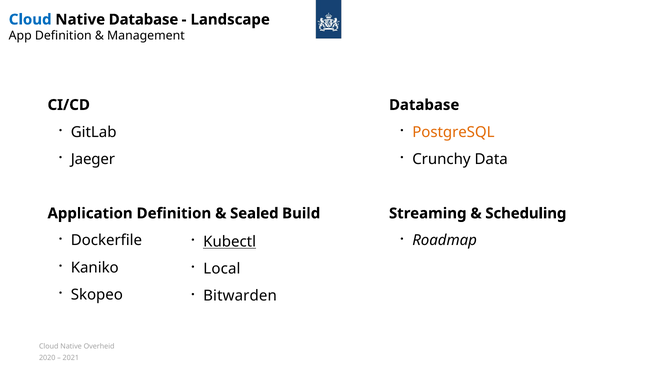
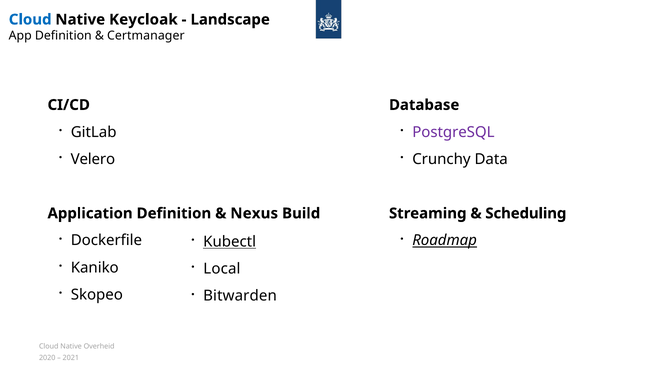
Native Database: Database -> Keycloak (143, 20)
Management: Management -> Certmanager (146, 36)
PostgreSQL colour: orange -> purple (453, 132)
Jaeger: Jaeger -> Velero (93, 159)
Sealed: Sealed -> Nexus (254, 213)
Roadmap underline: none -> present (445, 240)
